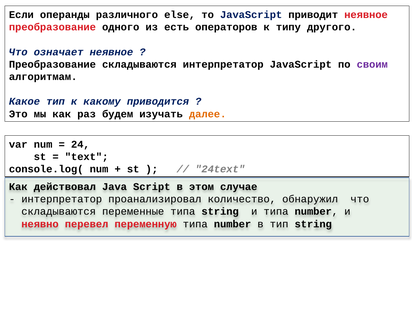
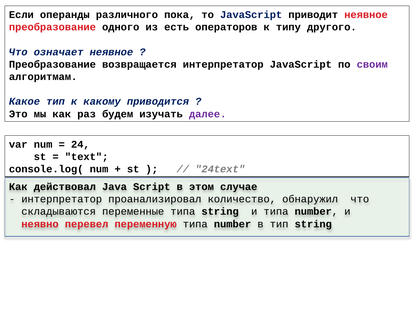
else: else -> пока (180, 15)
Преобразование складываются: складываются -> возвращается (139, 64)
далее colour: orange -> purple (208, 114)
